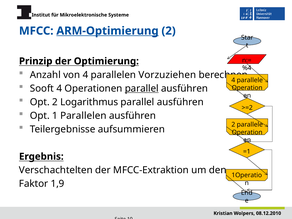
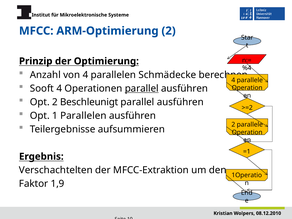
ARM-Optimierung underline: present -> none (107, 31)
Vorzuziehen: Vorzuziehen -> Schmädecke (167, 75)
Logarithmus: Logarithmus -> Beschleunigt (89, 102)
